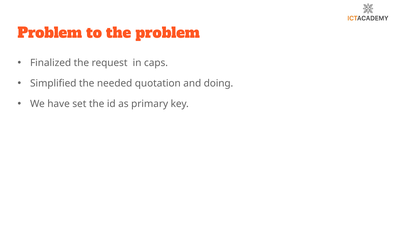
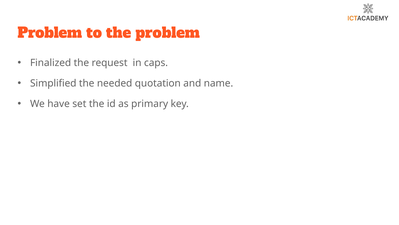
doing: doing -> name (218, 83)
